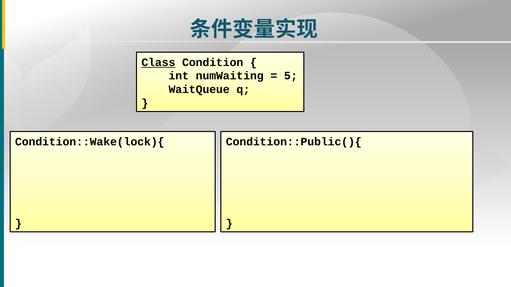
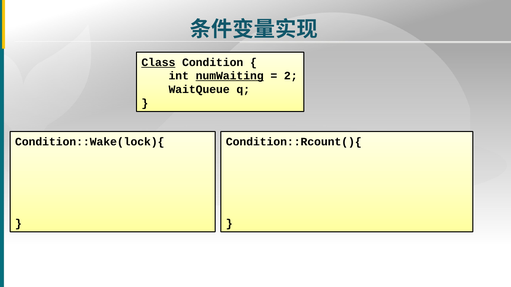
numWaiting underline: none -> present (230, 76)
5: 5 -> 2 (291, 76)
Condition::Public(){: Condition::Public(){ -> Condition::Rcount(){ (294, 142)
